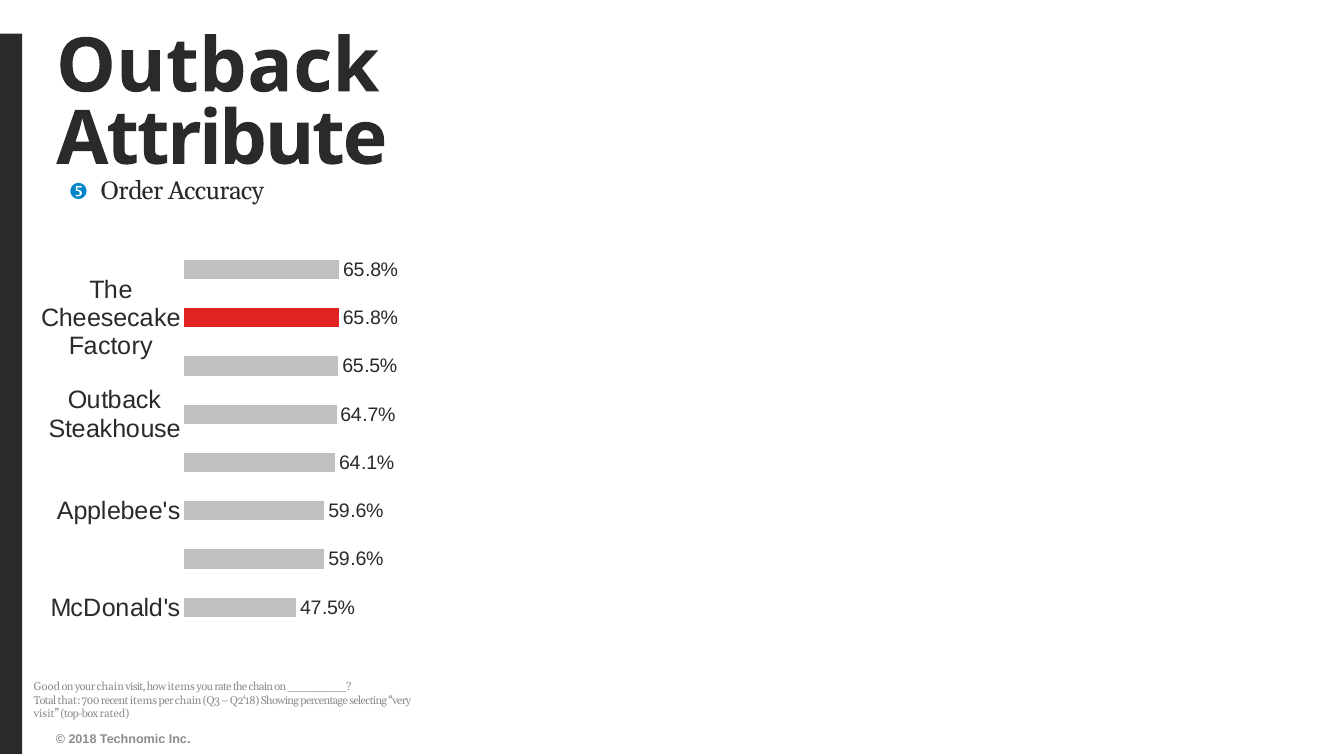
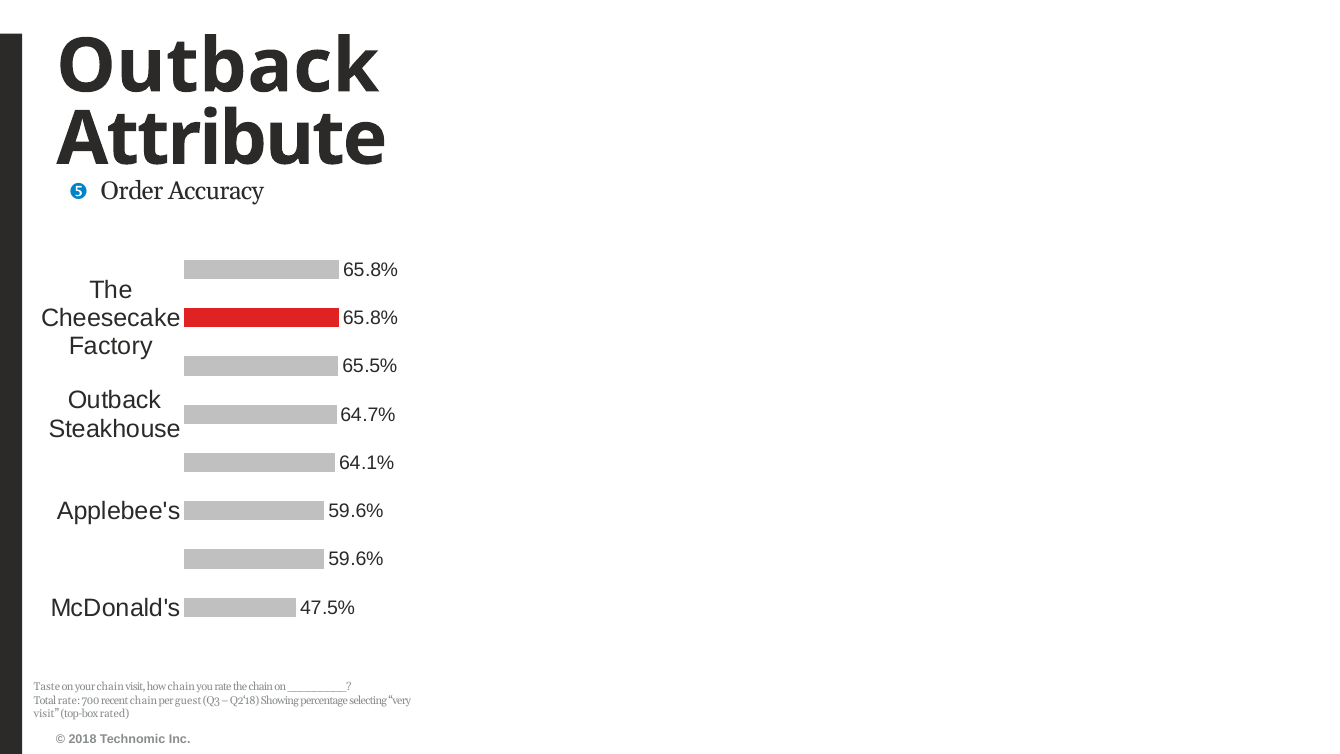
Good: Good -> Taste (47, 687)
how items: items -> chain (181, 687)
Total that: that -> rate (69, 700)
recent items: items -> chain (143, 700)
per chain: chain -> guest (188, 700)
